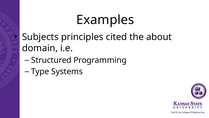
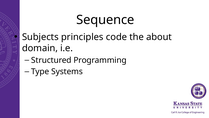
Examples: Examples -> Sequence (105, 20)
cited: cited -> code (116, 37)
